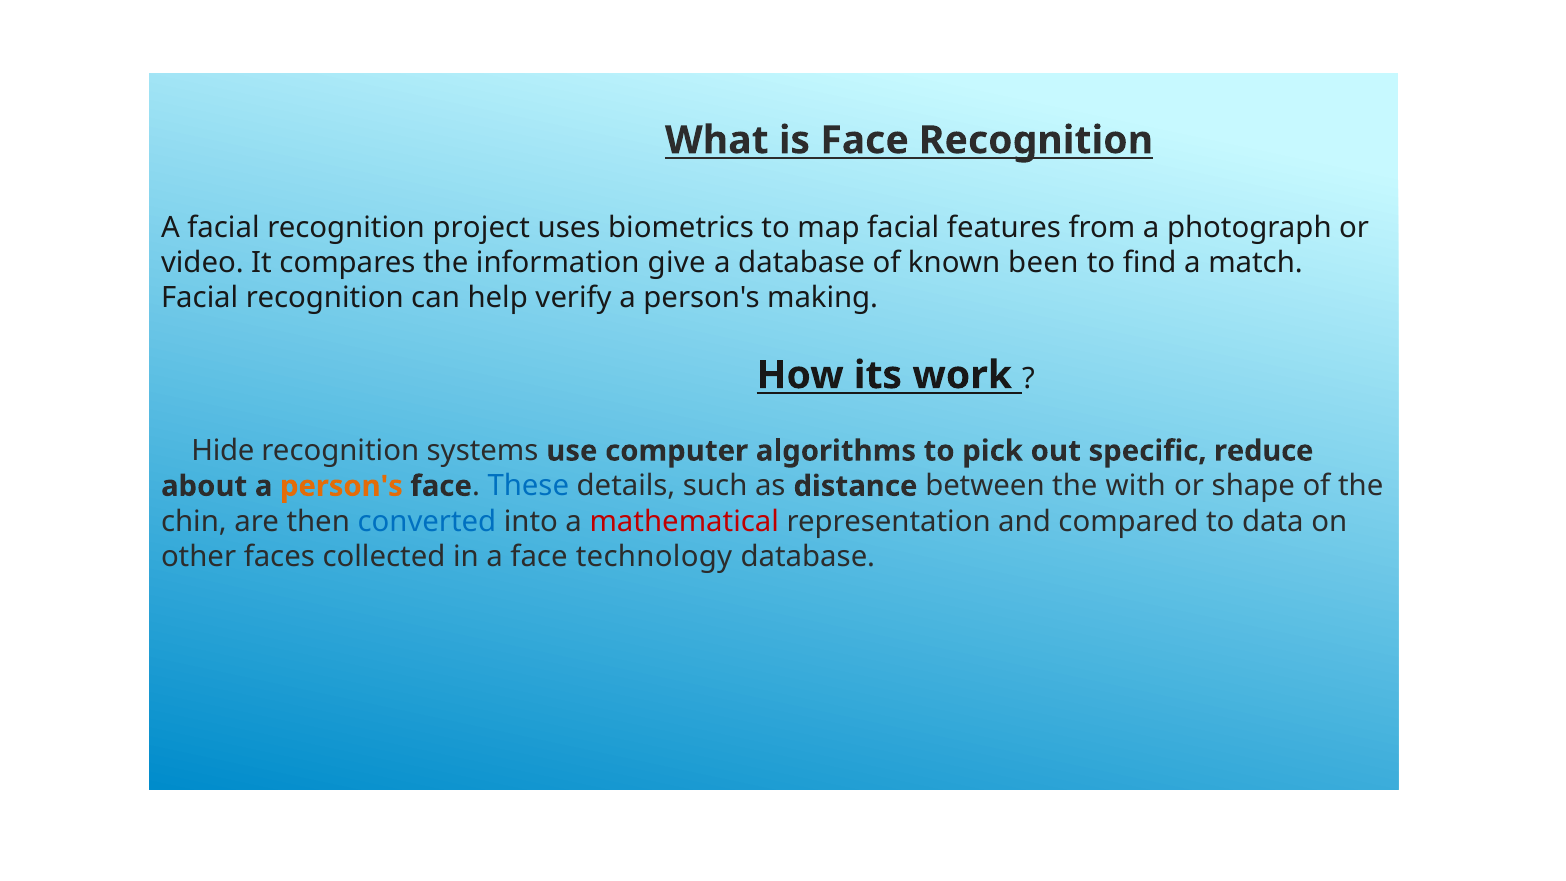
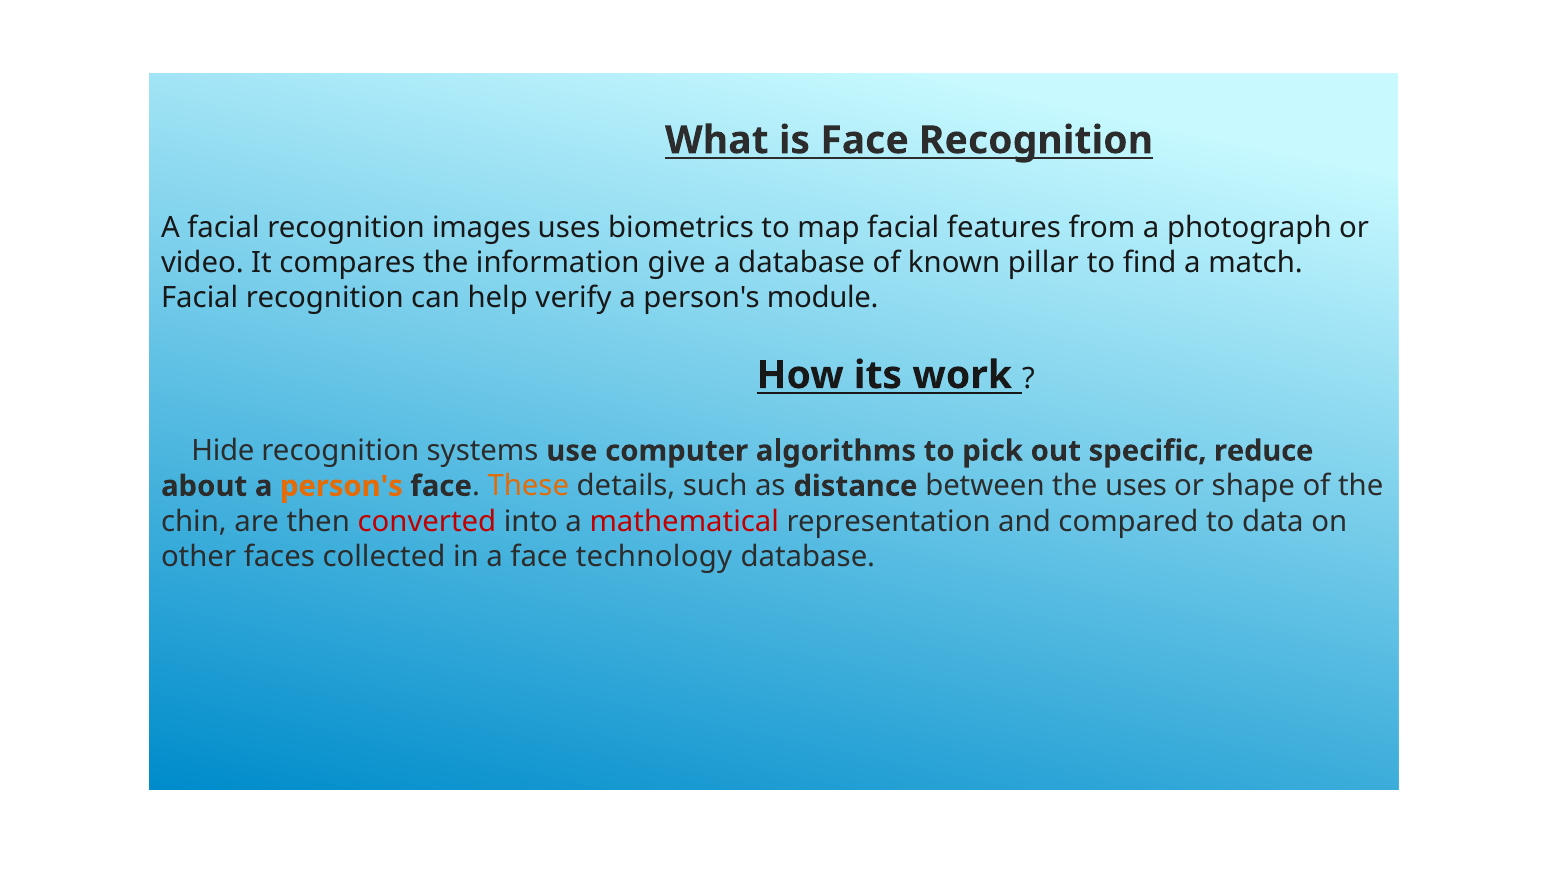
project: project -> images (482, 228)
been: been -> pillar (1043, 263)
making: making -> module (823, 298)
These colour: blue -> orange (528, 486)
the with: with -> uses (1136, 486)
converted colour: blue -> red (427, 521)
